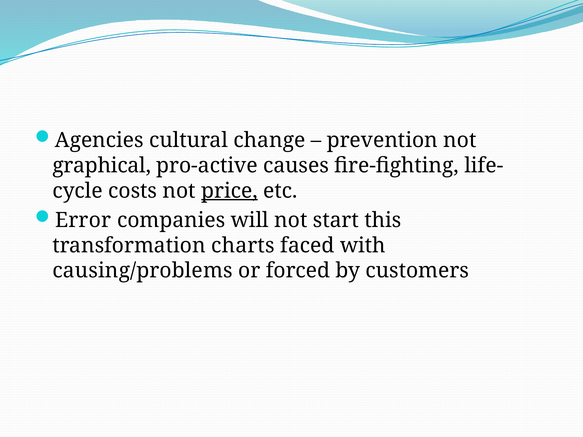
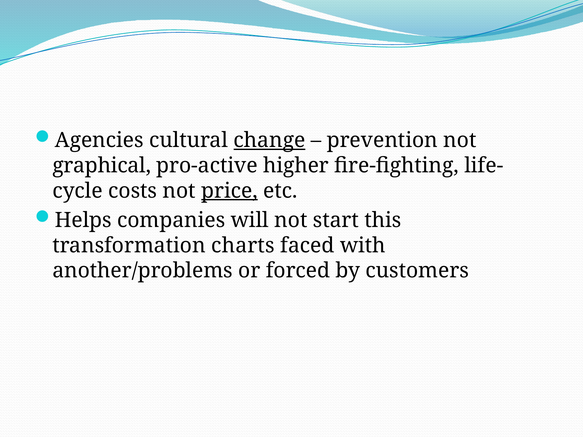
change underline: none -> present (269, 140)
causes: causes -> higher (296, 166)
Error: Error -> Helps (83, 220)
causing/problems: causing/problems -> another/problems (143, 271)
